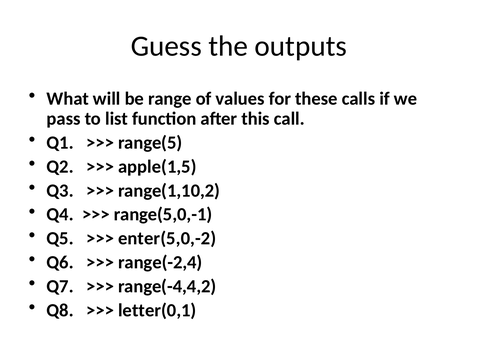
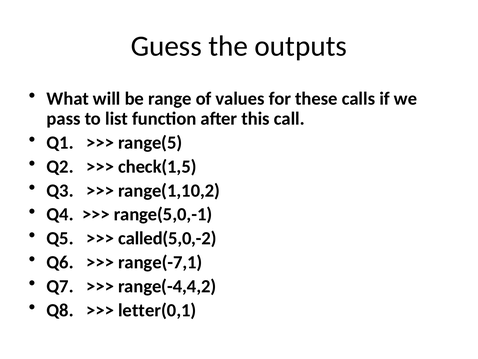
apple(1,5: apple(1,5 -> check(1,5 (157, 166)
enter(5,0,-2: enter(5,0,-2 -> called(5,0,-2 (167, 238)
range(-2,4: range(-2,4 -> range(-7,1 (160, 262)
